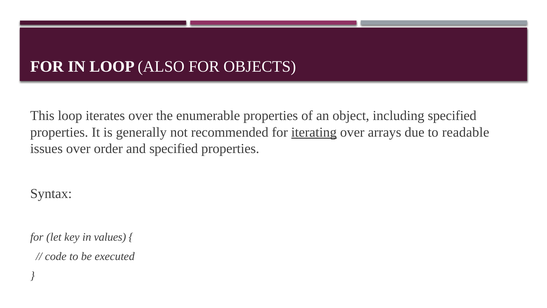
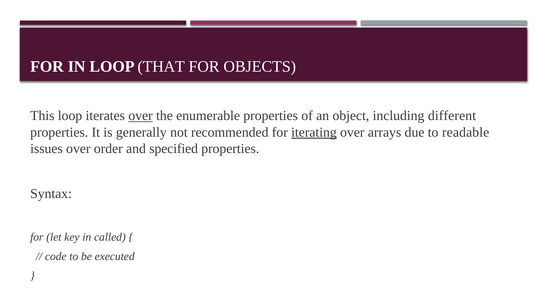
ALSO: ALSO -> THAT (161, 66)
over underline: none -> present (141, 116)
including specified: specified -> different (452, 116)
values: values -> called (110, 237)
